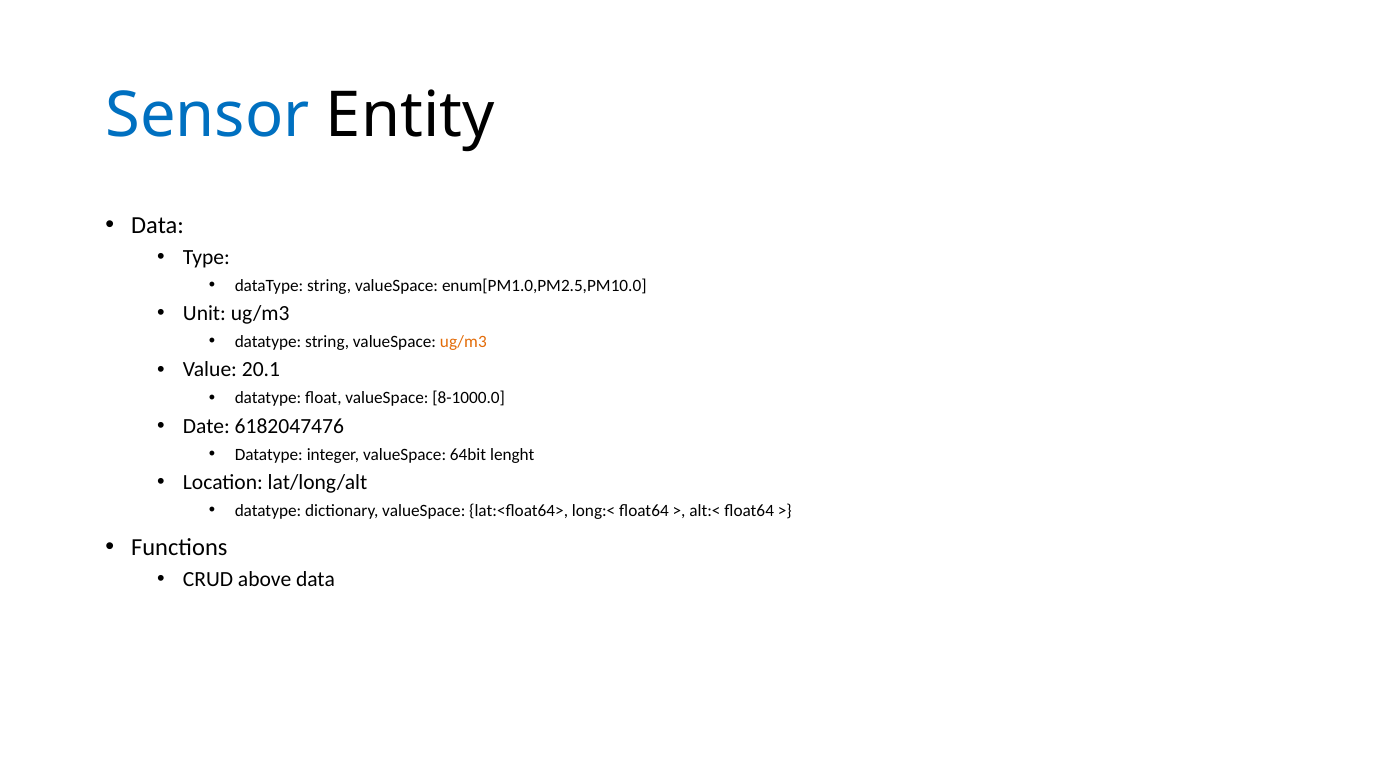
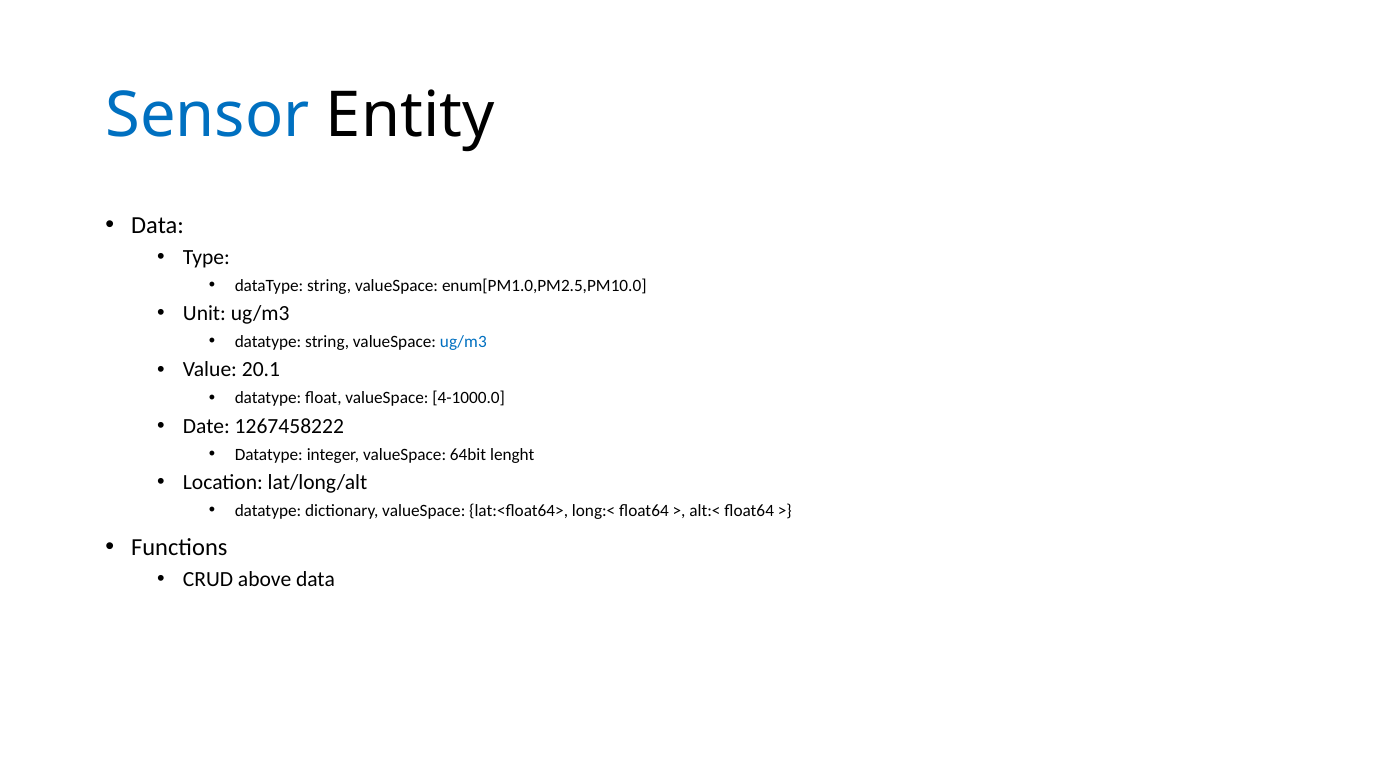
ug/m3 colour: orange -> blue (463, 342)
8-1000.0: 8-1000.0 -> 4-1000.0 (469, 398)
6182047476: 6182047476 -> 1267458222 (289, 426)
